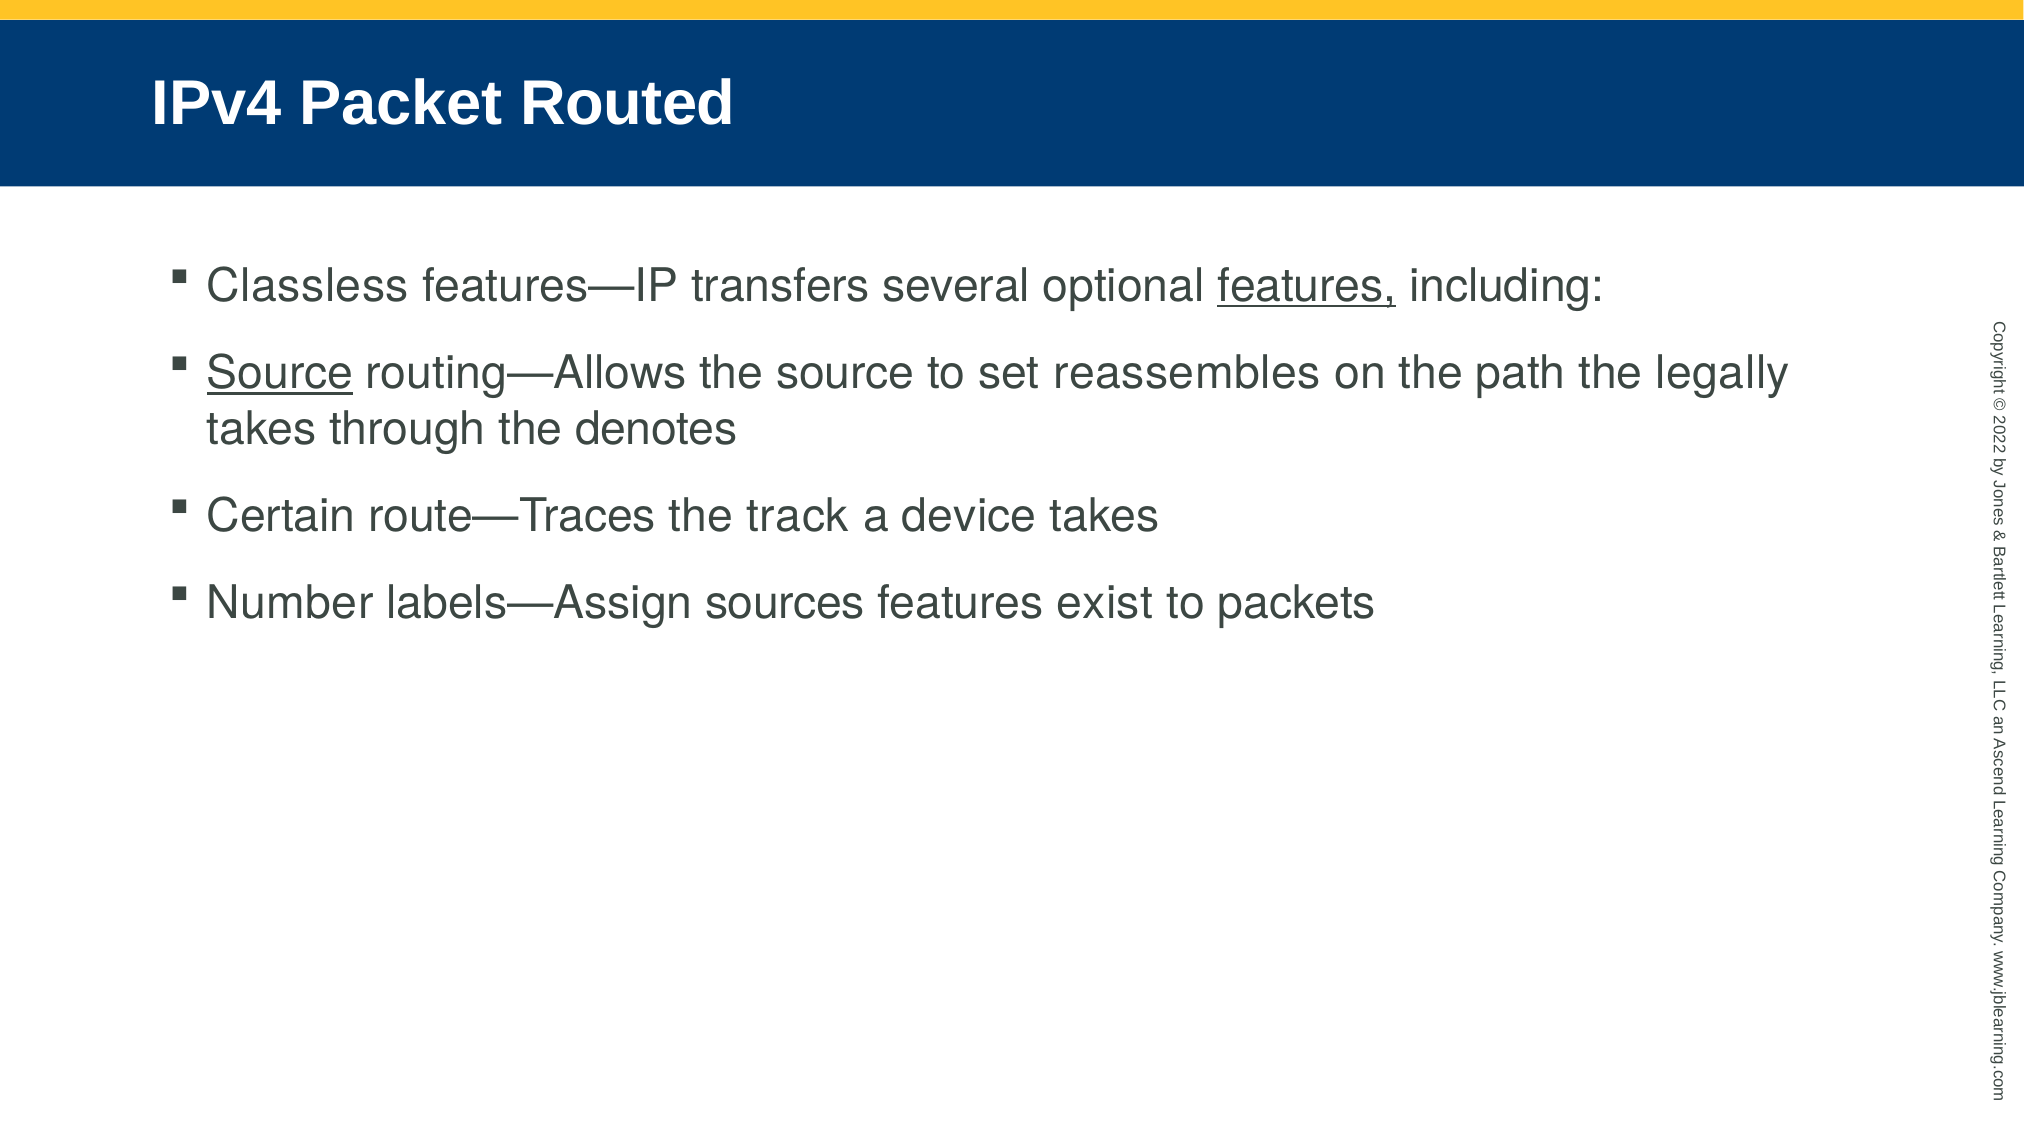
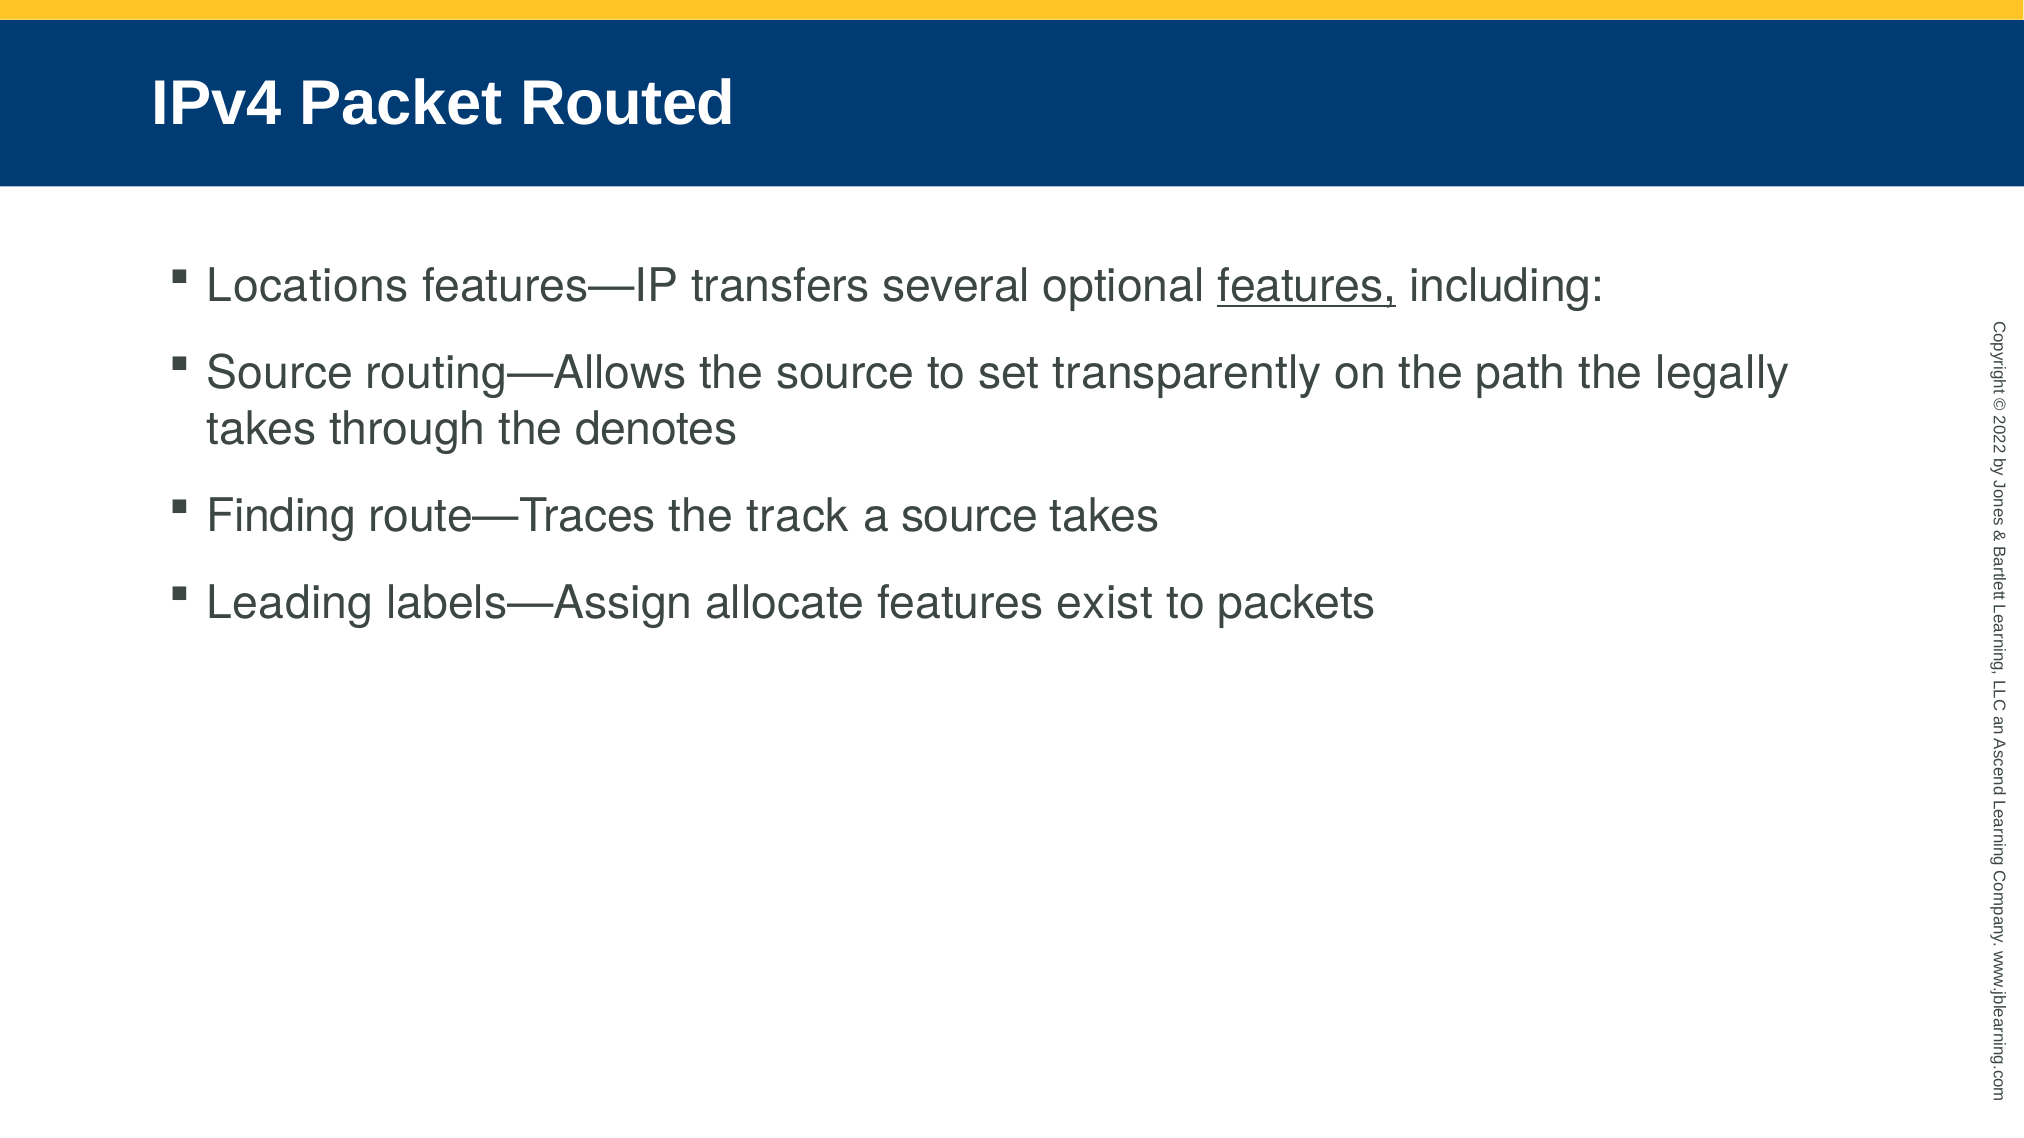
Classless: Classless -> Locations (308, 286)
Source underline: present -> none (280, 373)
reassembles: reassembles -> transparently (1187, 373)
Certain: Certain -> Finding (281, 516)
a device: device -> source (970, 516)
Number: Number -> Leading (290, 604)
sources: sources -> allocate (785, 604)
